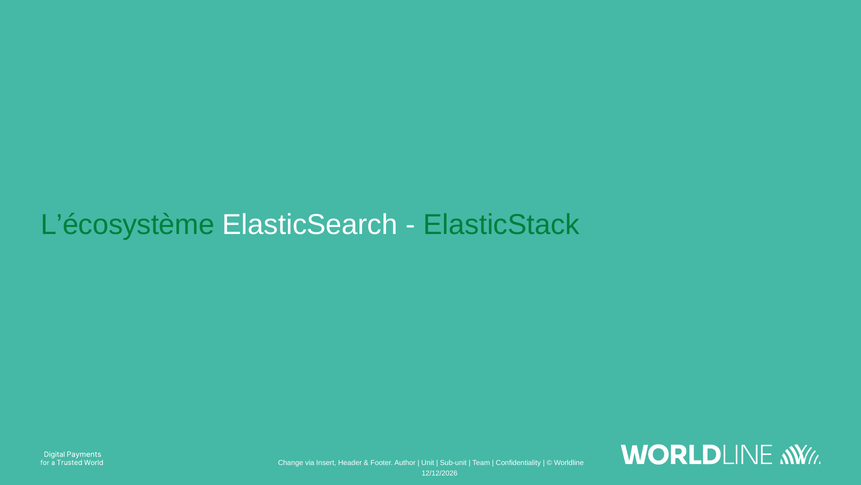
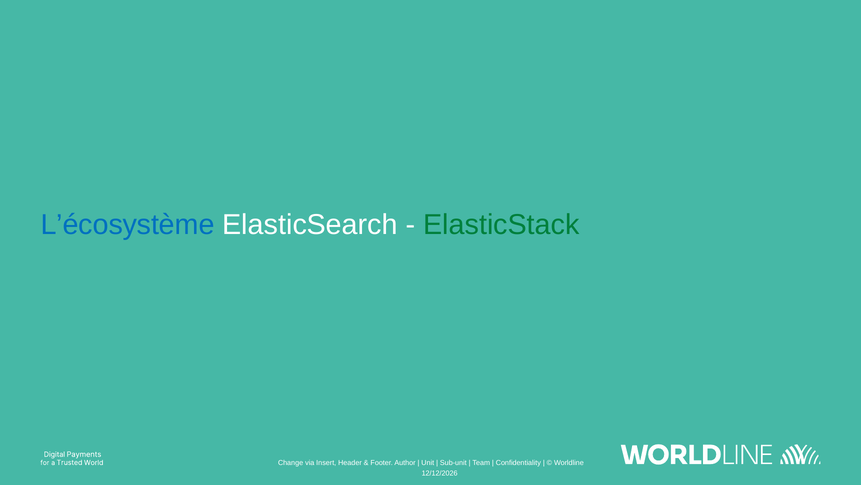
L’écosystème colour: green -> blue (128, 225)
